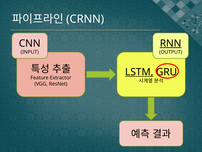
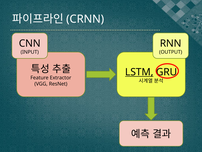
RNN underline: present -> none (171, 43)
